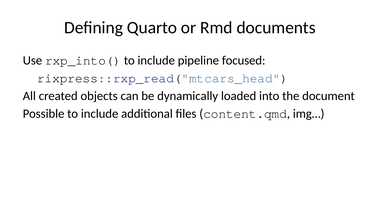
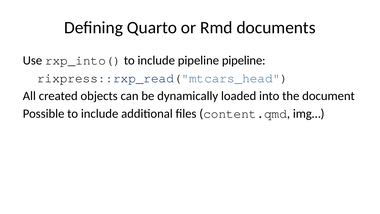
pipeline focused: focused -> pipeline (244, 60)
